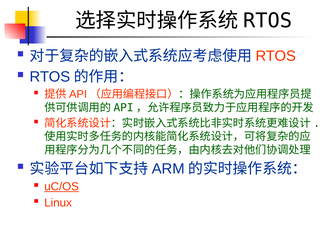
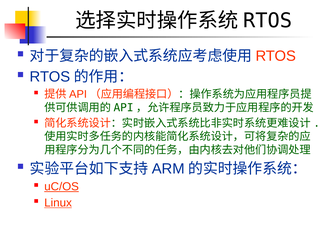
Linux underline: none -> present (58, 203)
